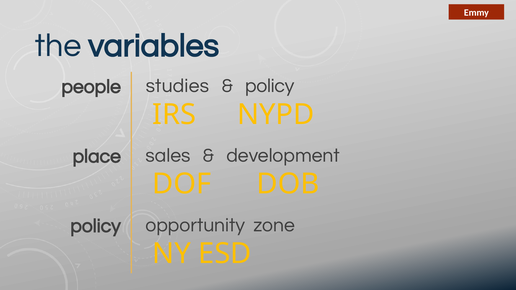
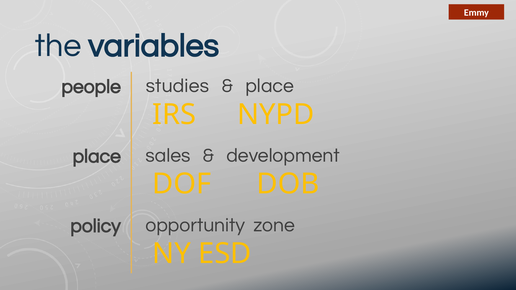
policy: policy -> place (270, 86)
